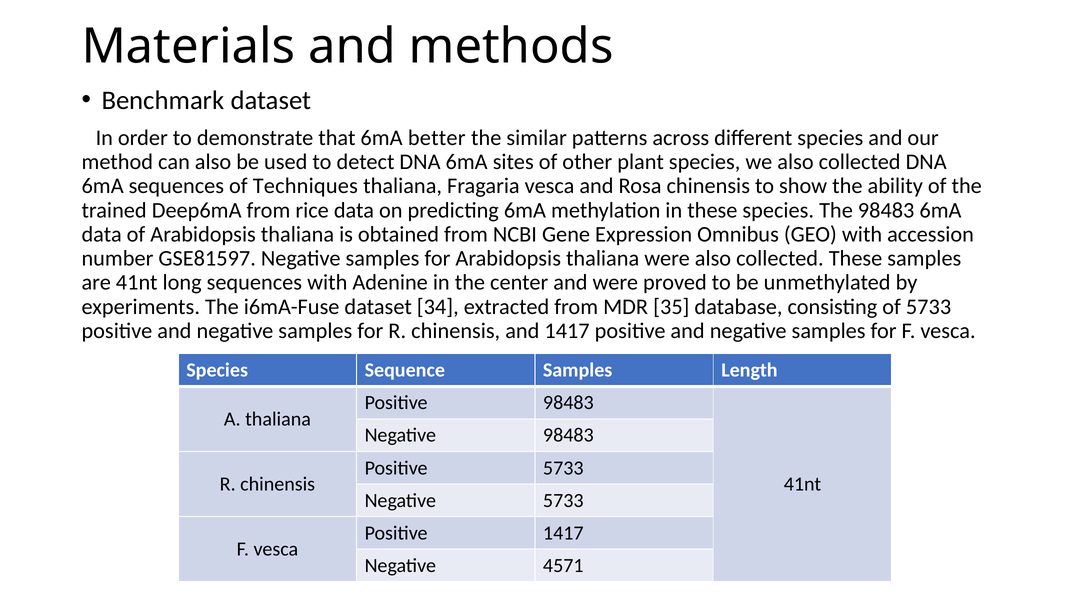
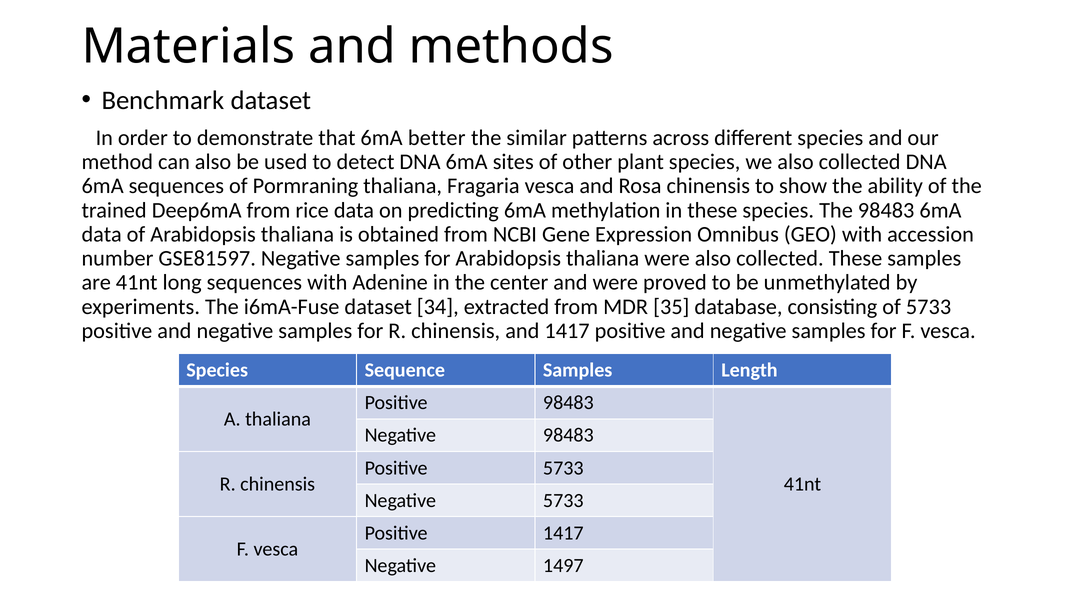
Techniques: Techniques -> Pormraning (305, 186)
4571: 4571 -> 1497 (563, 565)
